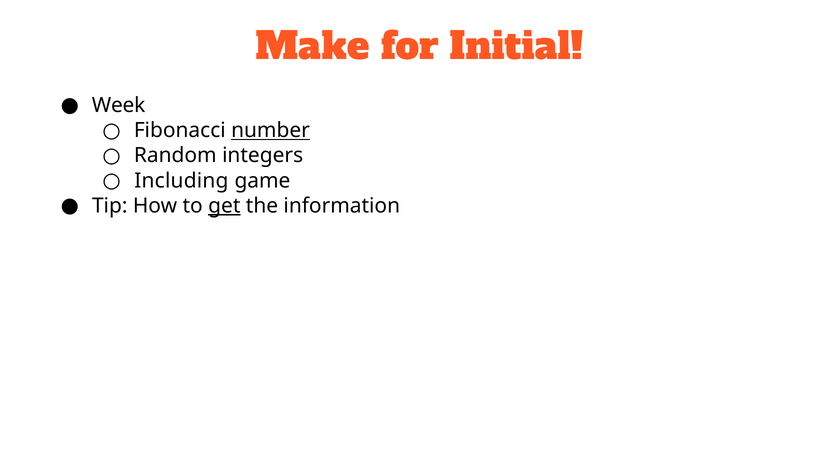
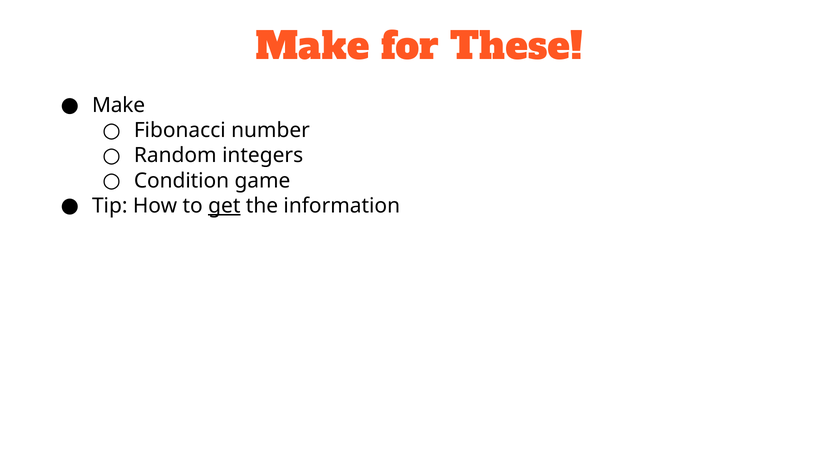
Initial: Initial -> These (517, 47)
Week: Week -> Make (119, 105)
number underline: present -> none (270, 130)
Including: Including -> Condition (182, 181)
